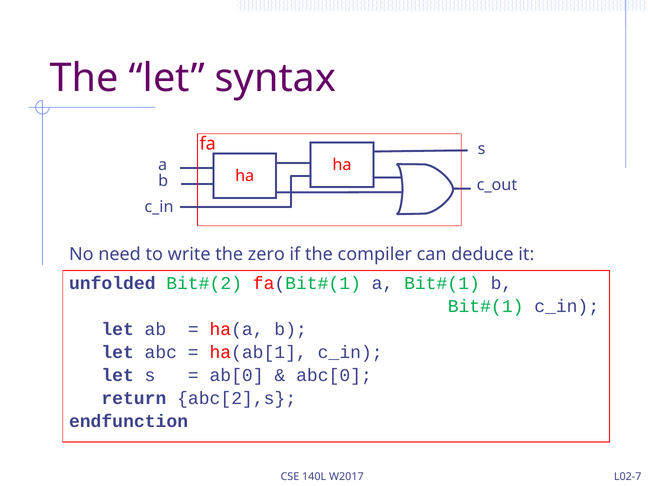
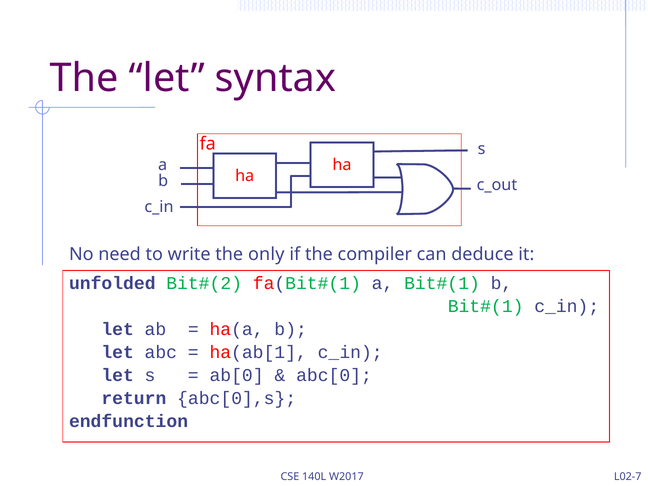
zero: zero -> only (266, 254)
abc[2],s: abc[2],s -> abc[0],s (237, 398)
